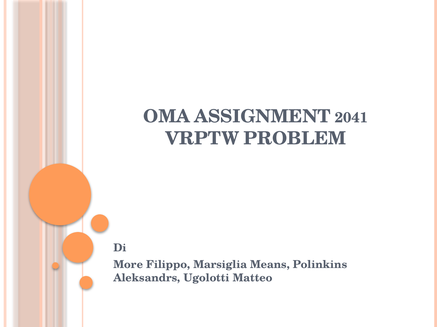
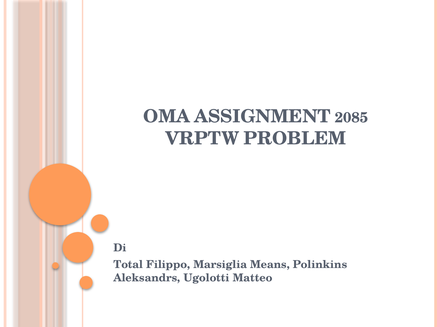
2041: 2041 -> 2085 (352, 118)
More: More -> Total (128, 265)
